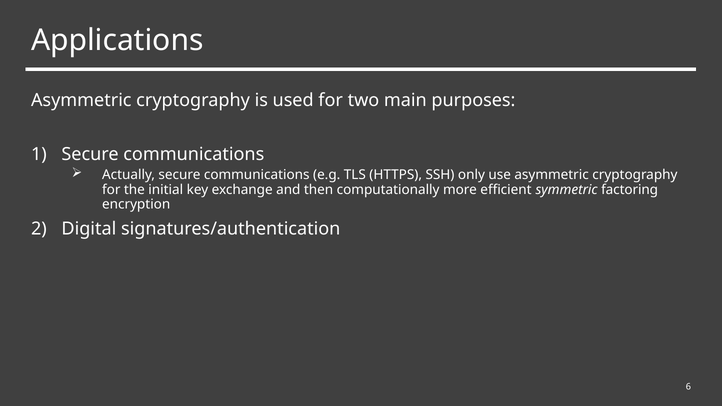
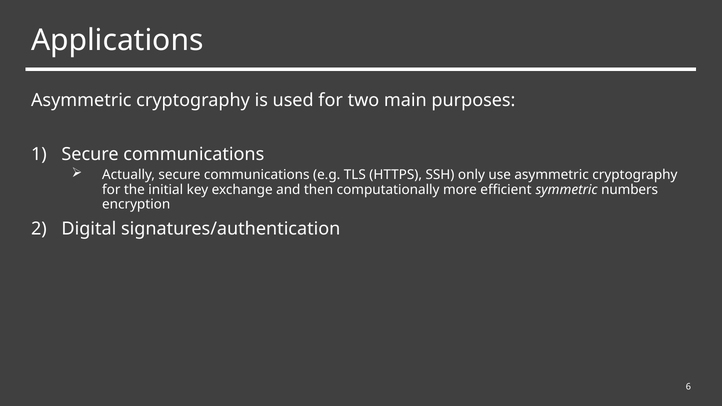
factoring: factoring -> numbers (630, 190)
